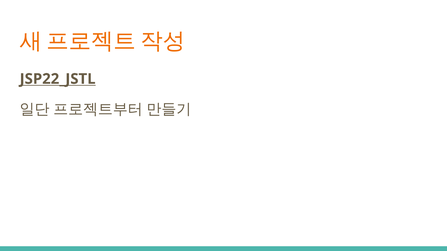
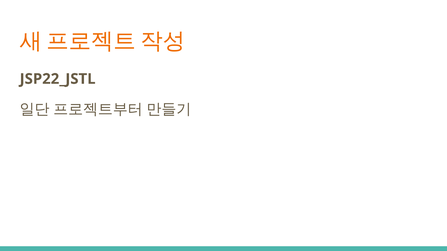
JSP22_JSTL underline: present -> none (58, 79)
